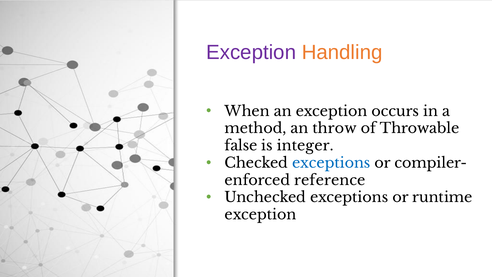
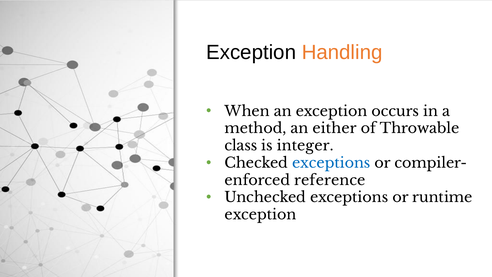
Exception colour: purple -> black (251, 52)
throw: throw -> either (335, 128)
false: false -> class (241, 146)
